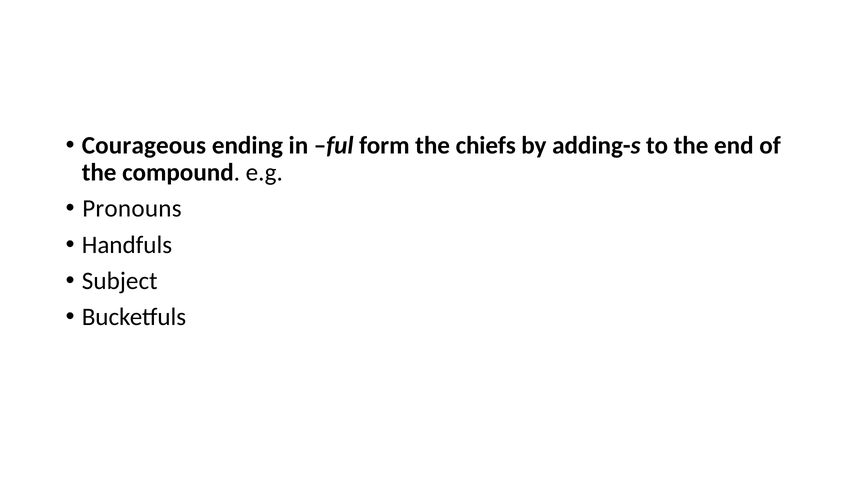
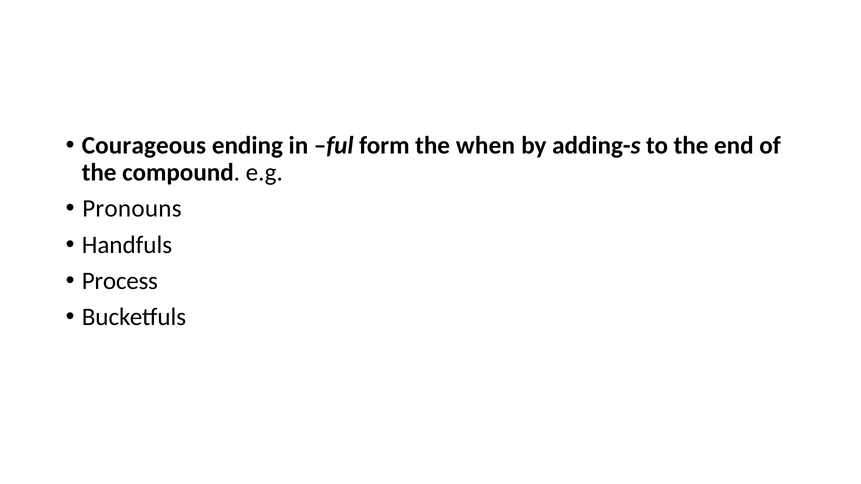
chiefs: chiefs -> when (486, 146)
Subject: Subject -> Process (120, 281)
